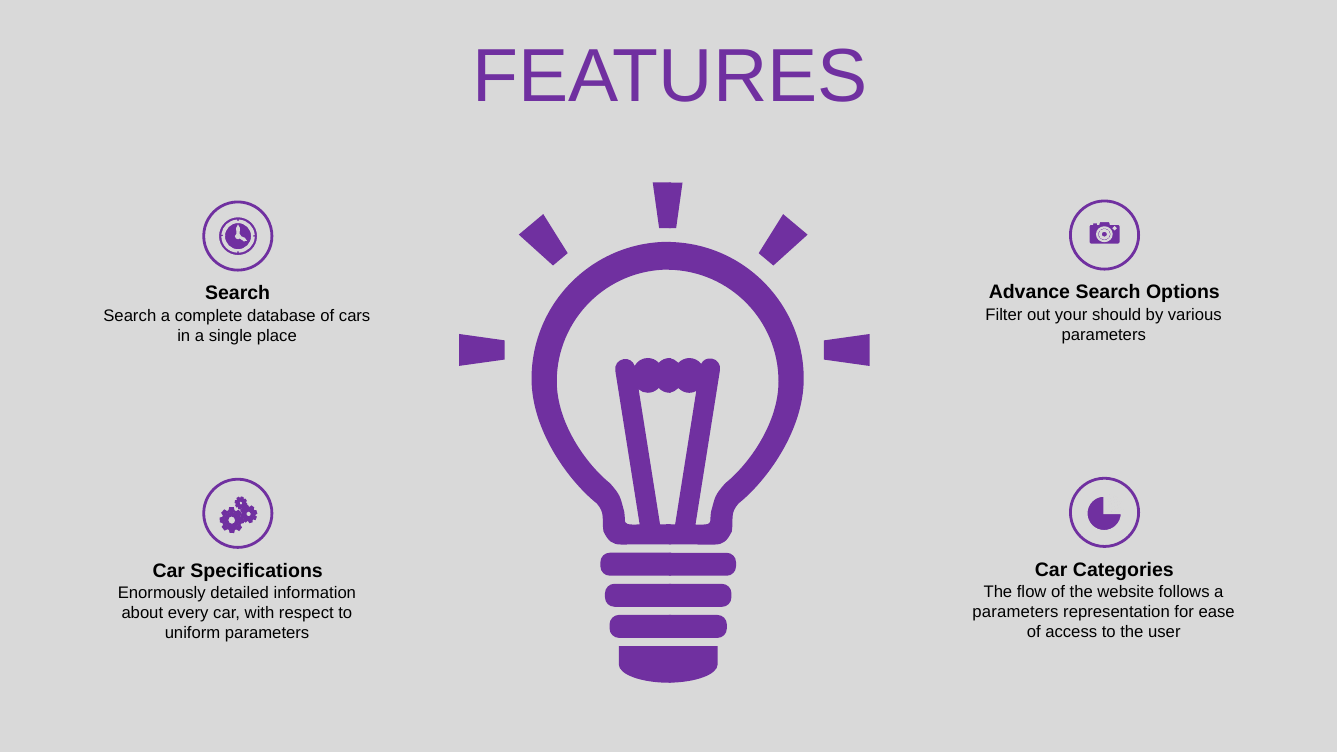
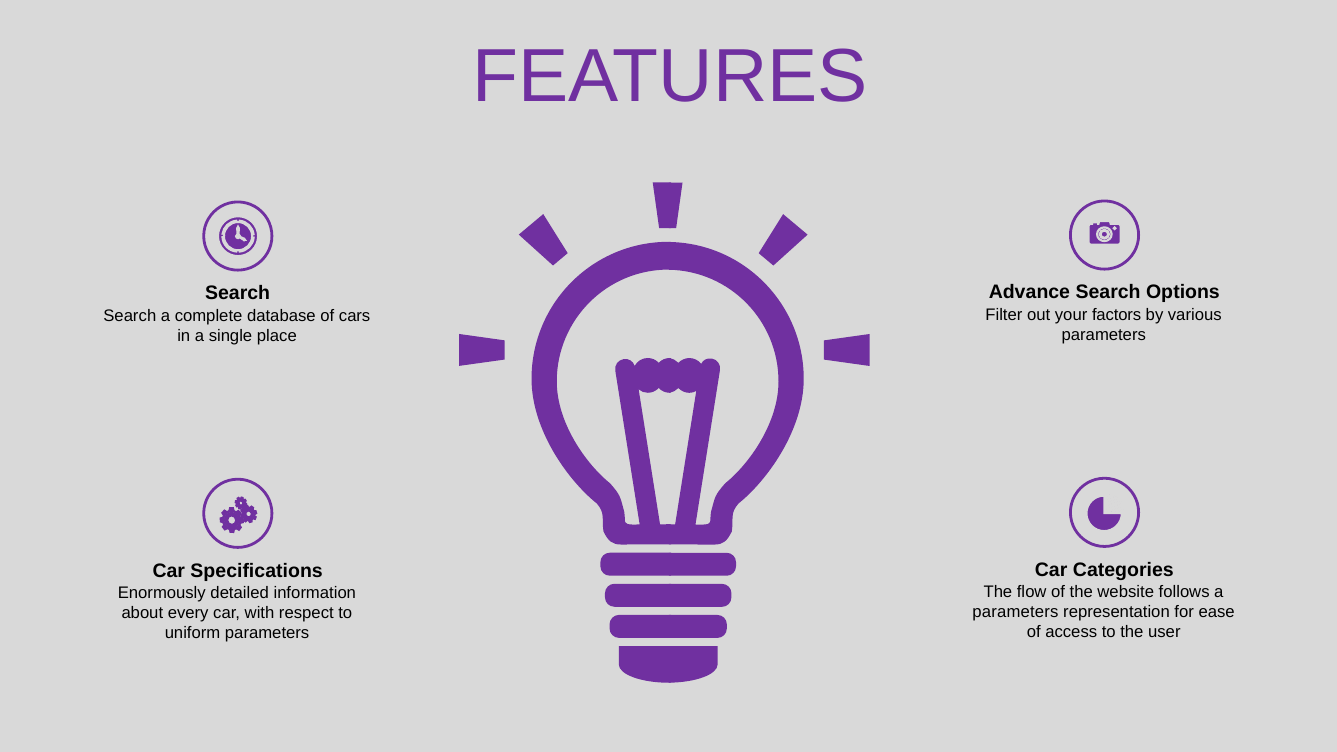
should: should -> factors (1117, 315)
